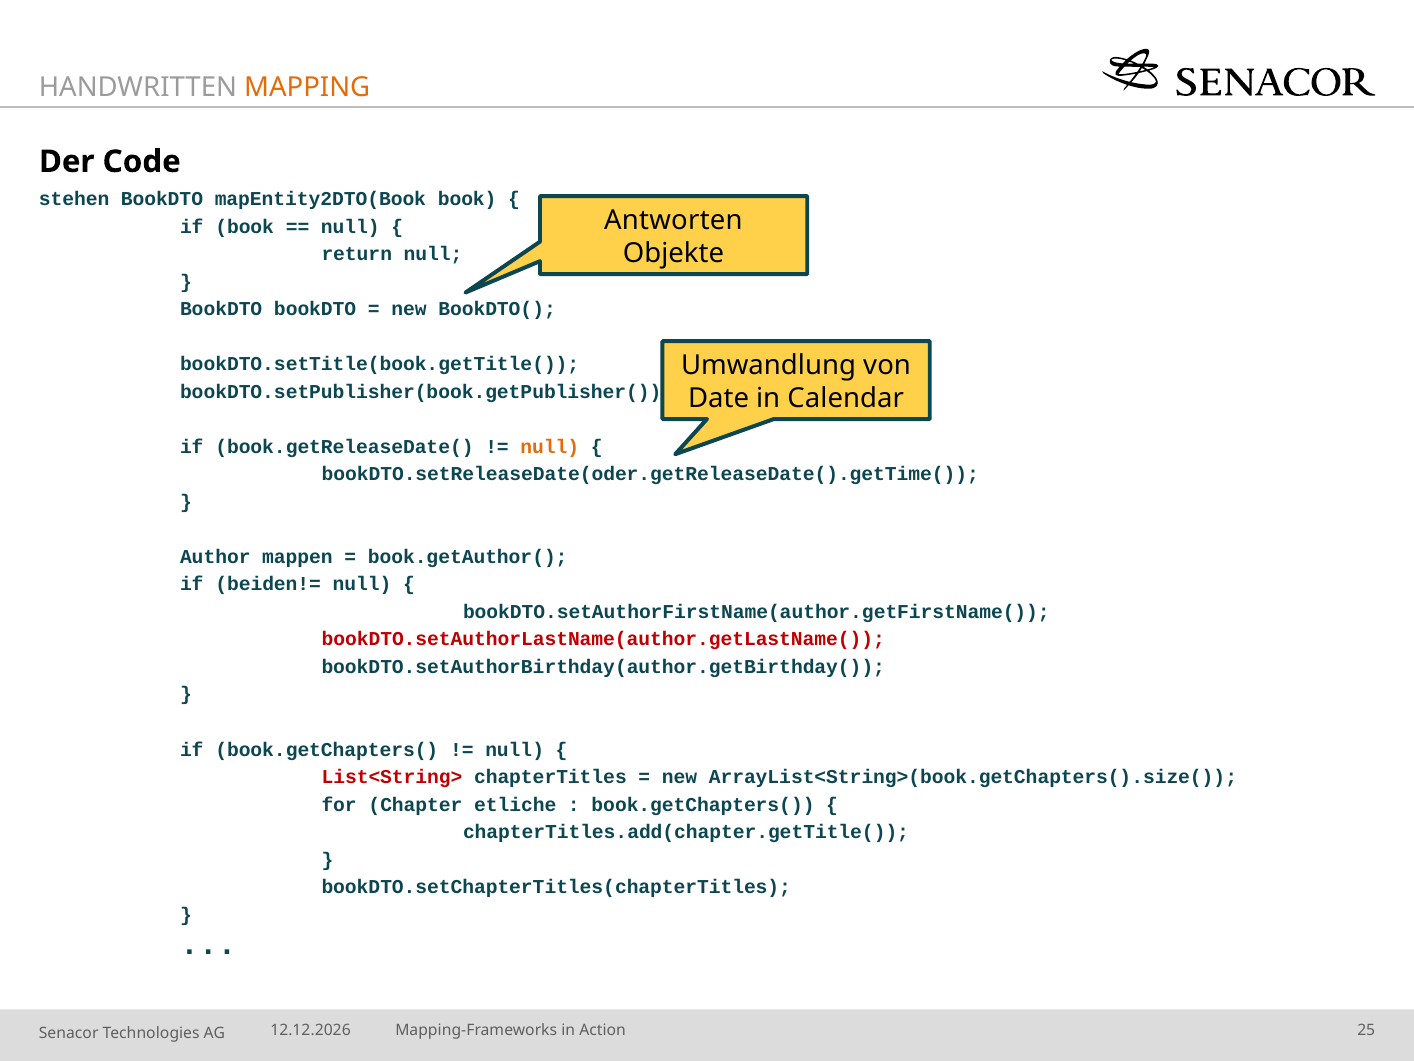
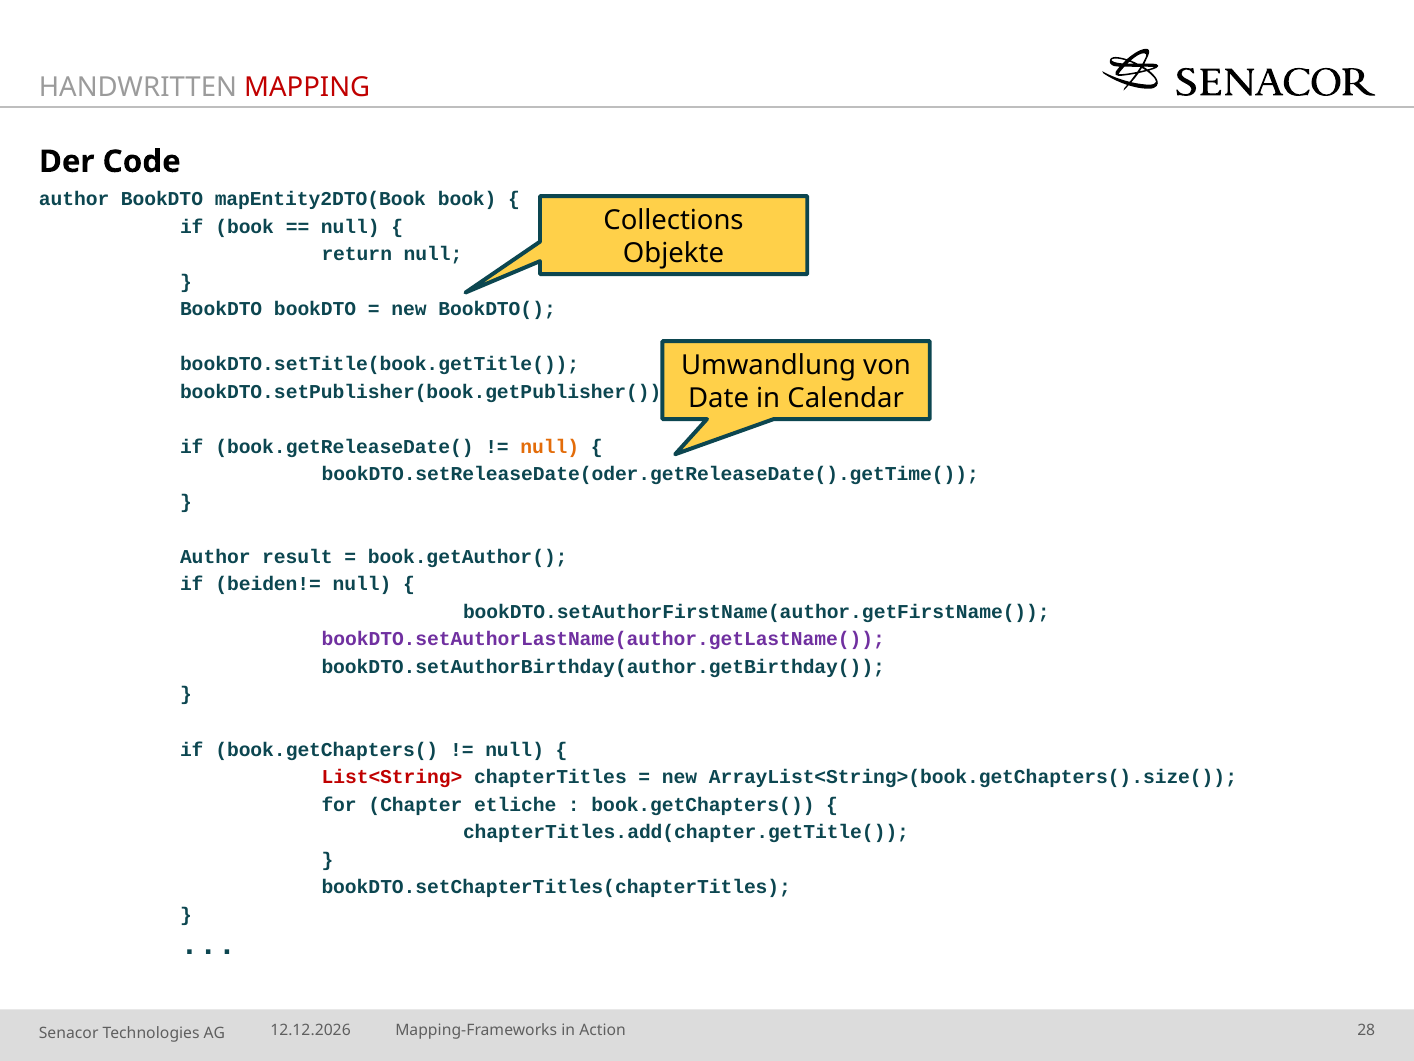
MAPPING colour: orange -> red (307, 87)
stehen: stehen -> author (74, 199)
Antworten: Antworten -> Collections (674, 221)
mappen: mappen -> result (297, 557)
bookDTO.setAuthorLastName(author.getLastName( colour: red -> purple (603, 639)
25: 25 -> 28 (1366, 1030)
